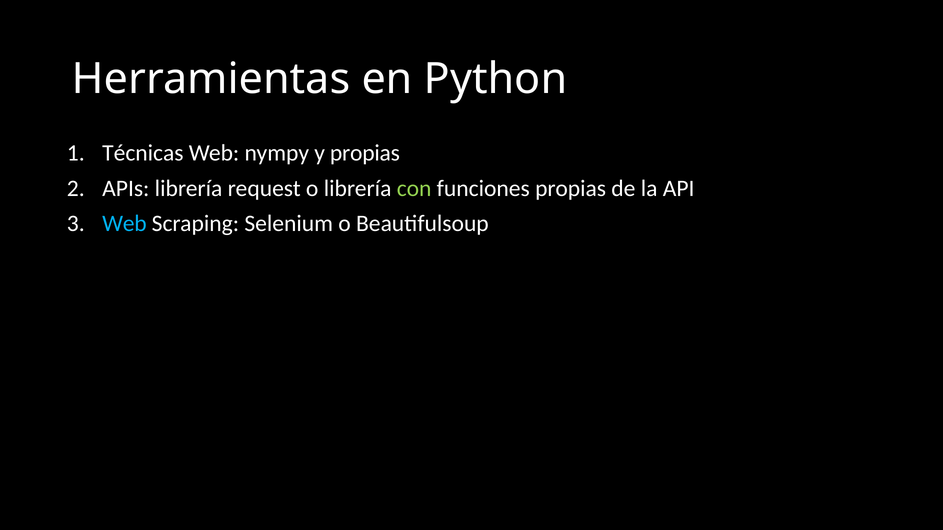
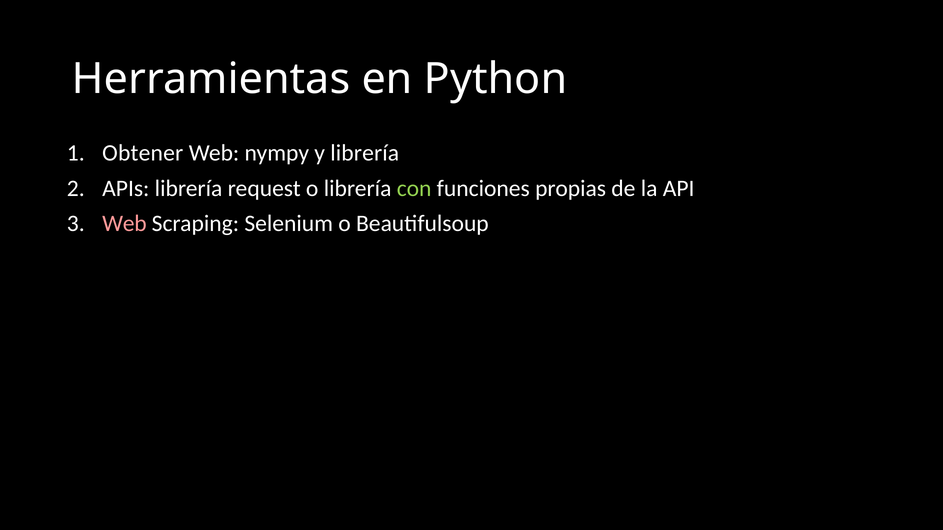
Técnicas: Técnicas -> Obtener (143, 153)
y propias: propias -> librería (365, 153)
Web colour: light blue -> pink (124, 224)
